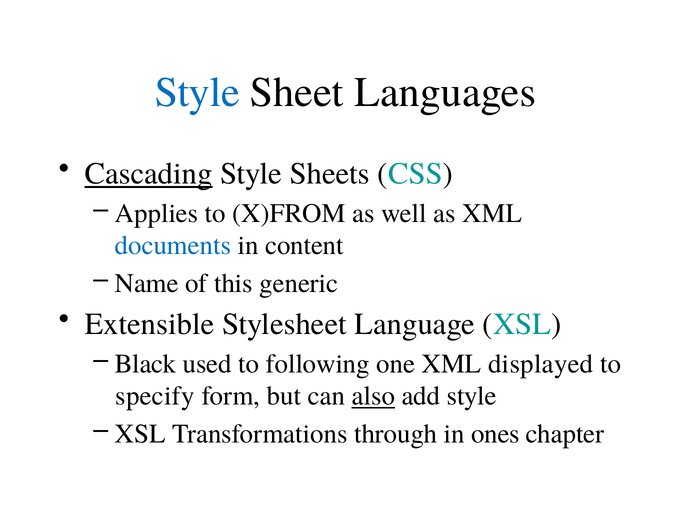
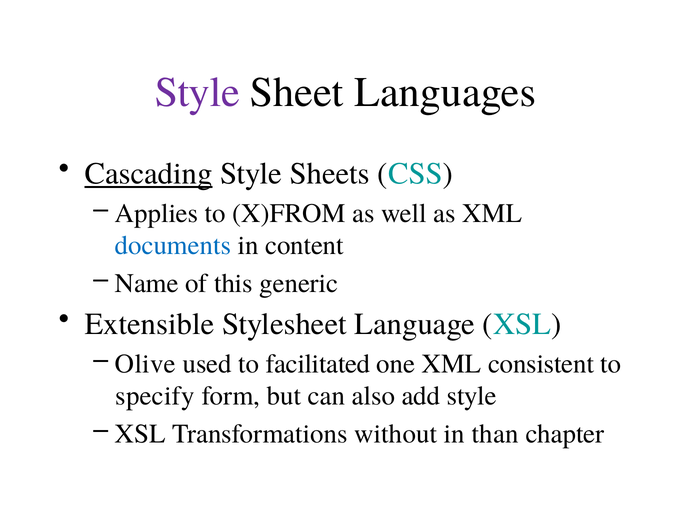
Style colour: blue -> purple (197, 92)
Black: Black -> Olive (145, 364)
following: following -> facilitated (318, 364)
displayed: displayed -> consistent (541, 364)
also underline: present -> none (373, 396)
through: through -> without (396, 434)
ones: ones -> than (495, 434)
